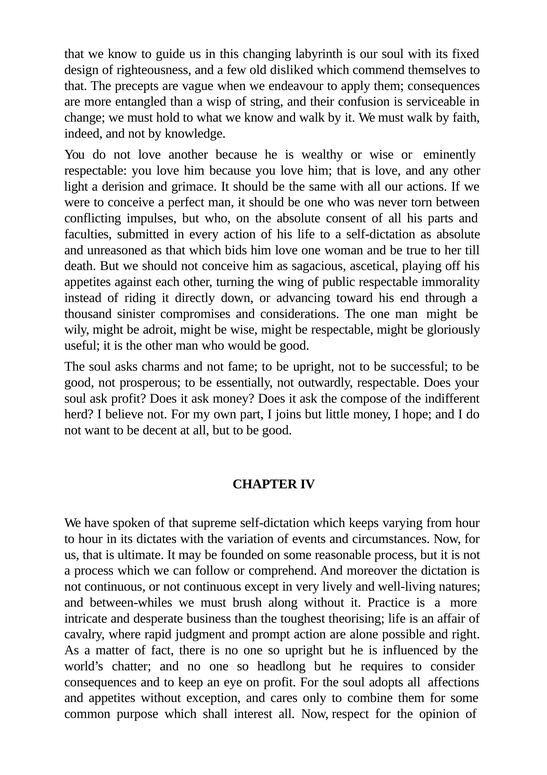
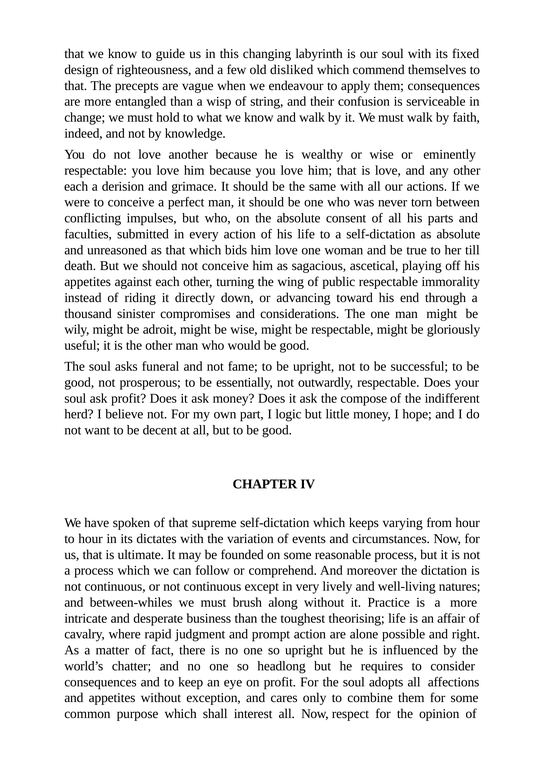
light: light -> each (76, 186)
charms: charms -> funeral (161, 366)
joins: joins -> logic (288, 414)
